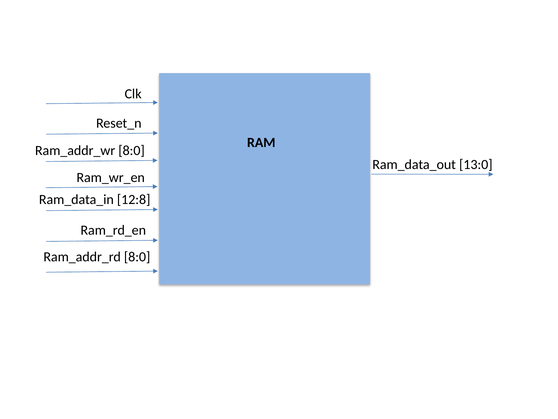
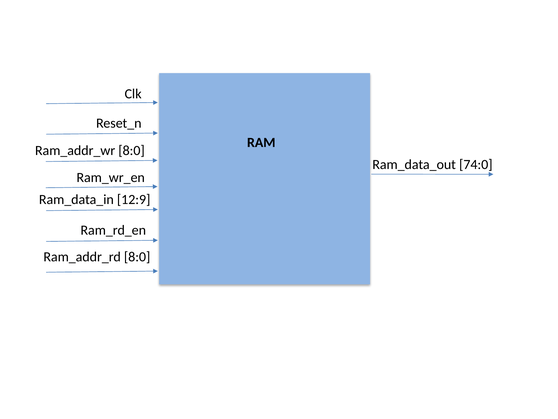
13:0: 13:0 -> 74:0 (476, 164)
12:8: 12:8 -> 12:9 (134, 199)
